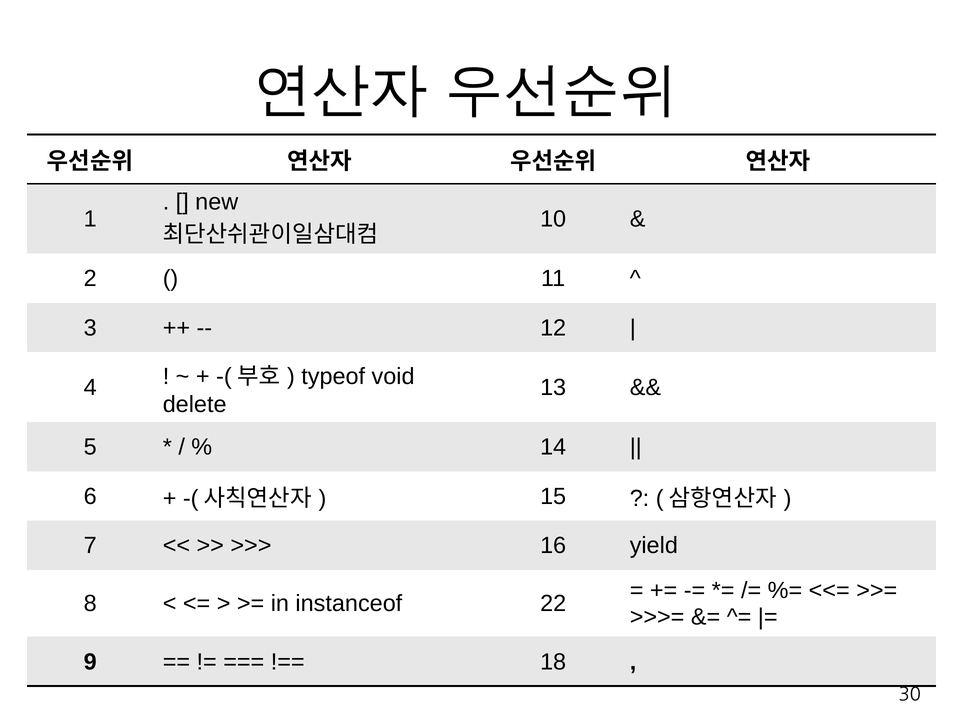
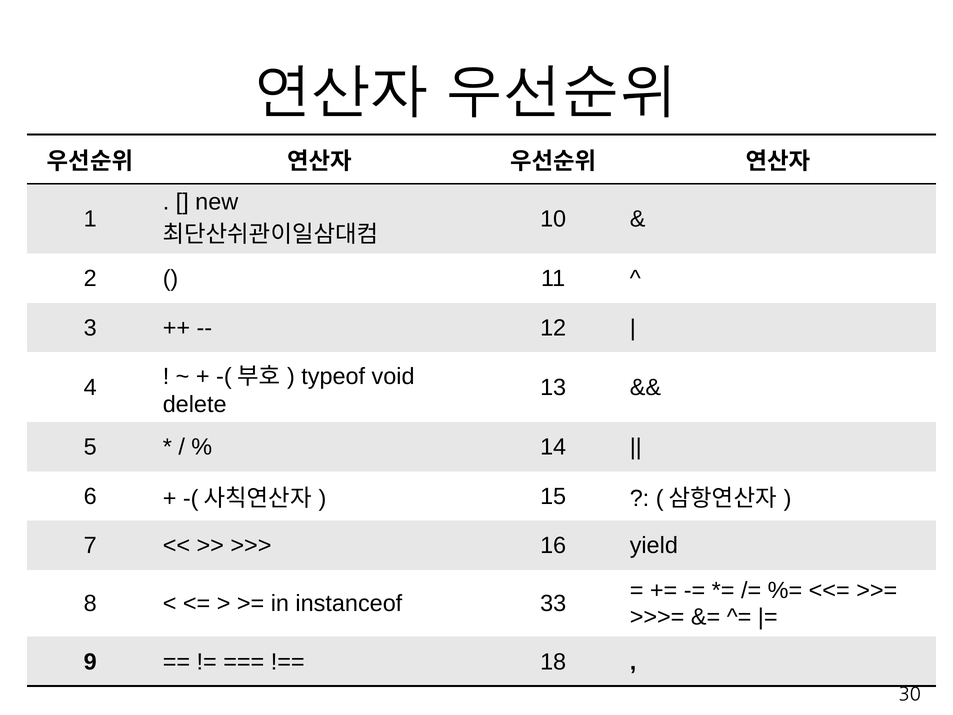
22: 22 -> 33 (553, 604)
